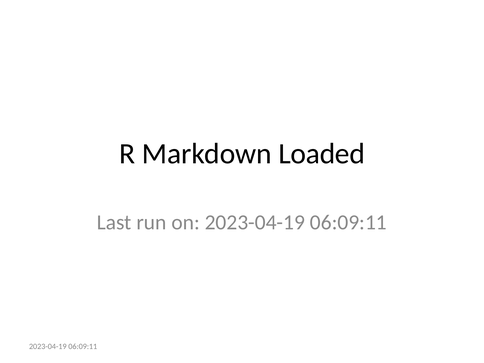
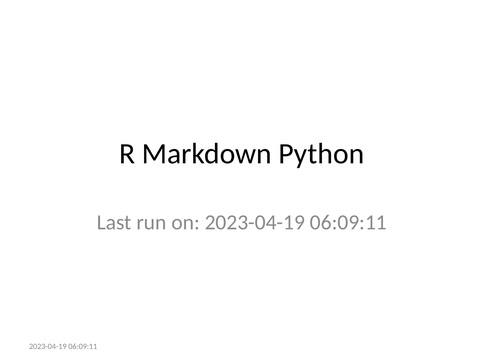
Loaded: Loaded -> Python (321, 154)
